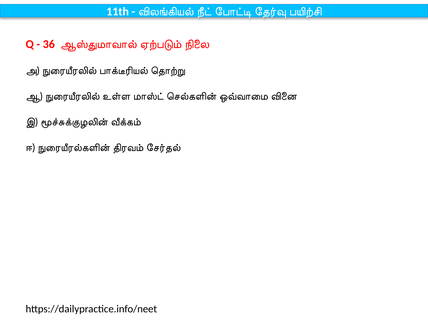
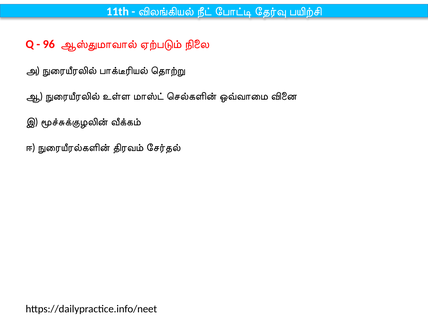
36: 36 -> 96 (49, 44)
